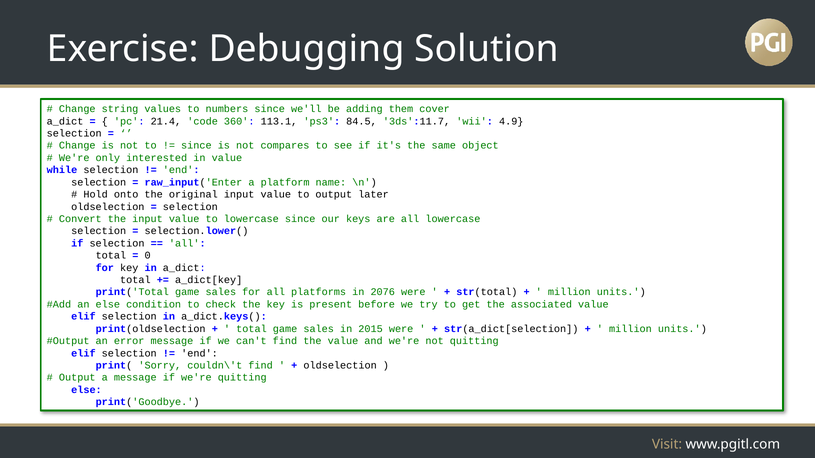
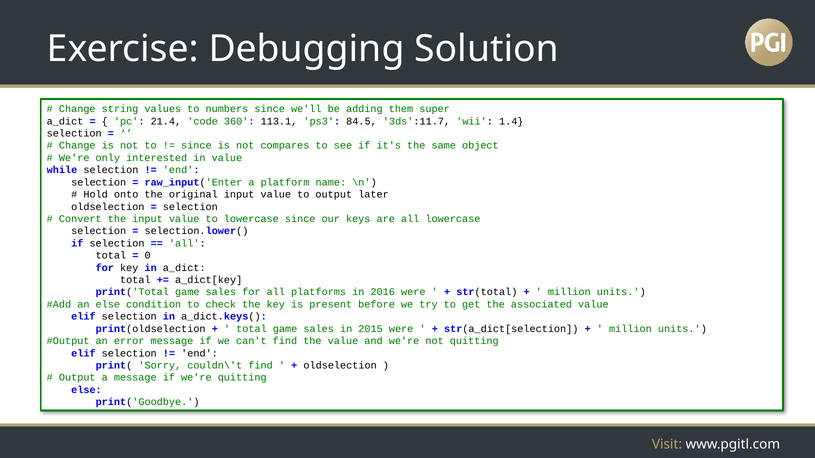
cover: cover -> super (435, 109)
4.9: 4.9 -> 1.4 (511, 121)
2076: 2076 -> 2016 (383, 292)
